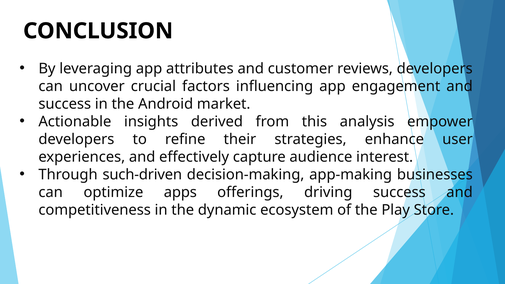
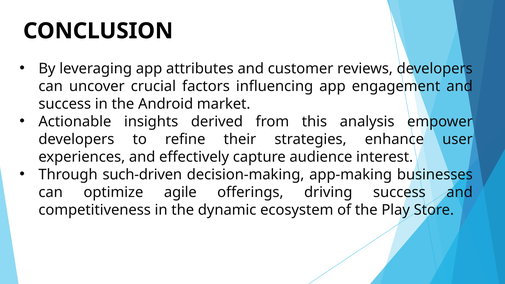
apps: apps -> agile (180, 192)
